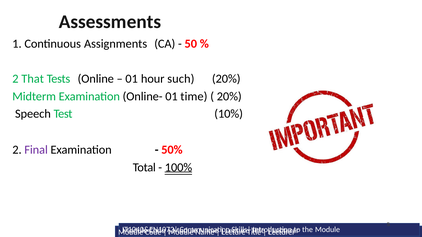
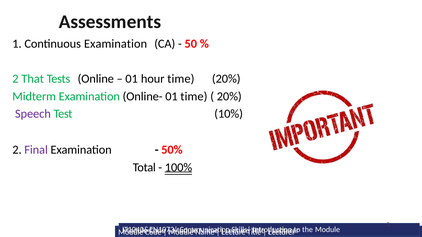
Continuous Assignments: Assignments -> Examination (116, 44)
hour such: such -> time (181, 79)
Speech colour: black -> purple (33, 114)
